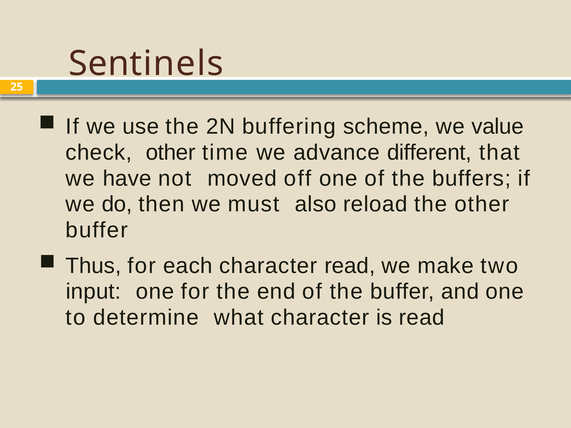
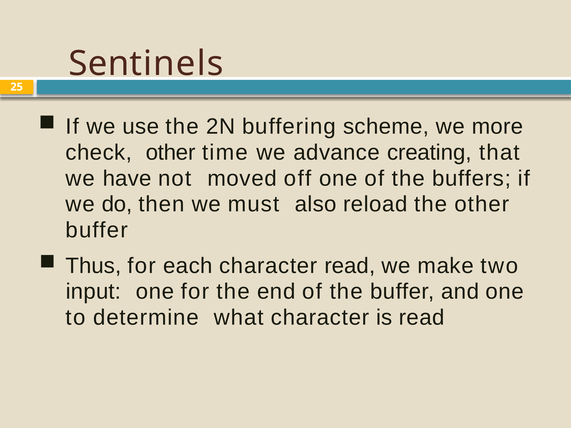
value: value -> more (497, 127)
different: different -> creating (429, 153)
